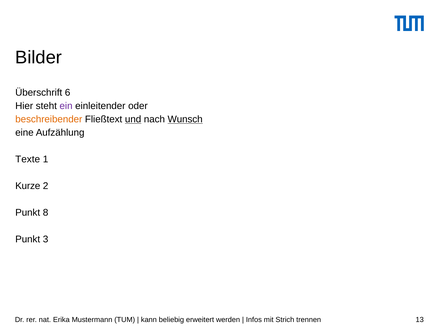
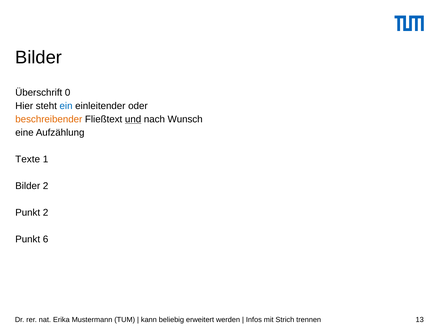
6: 6 -> 0 (68, 93)
ein colour: purple -> blue (66, 106)
Wunsch underline: present -> none (185, 119)
Kurze: Kurze -> Bilder (28, 186)
Punkt 8: 8 -> 2 (46, 213)
3: 3 -> 6 (46, 239)
